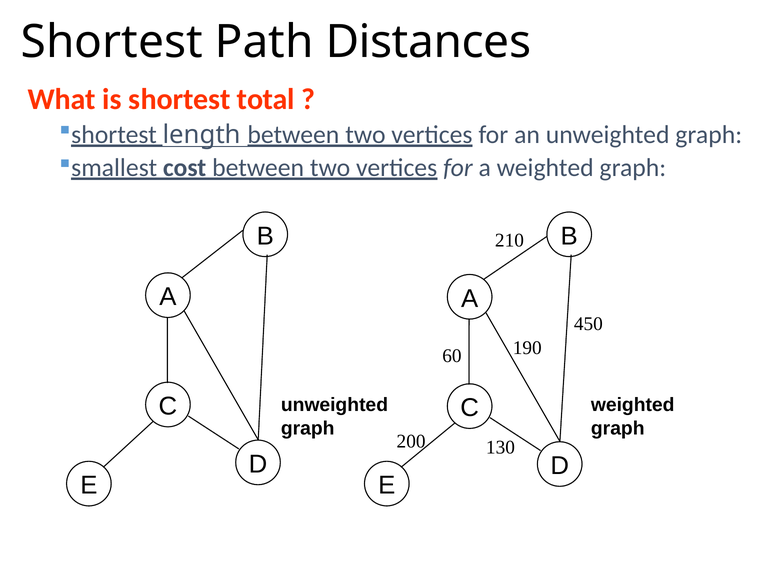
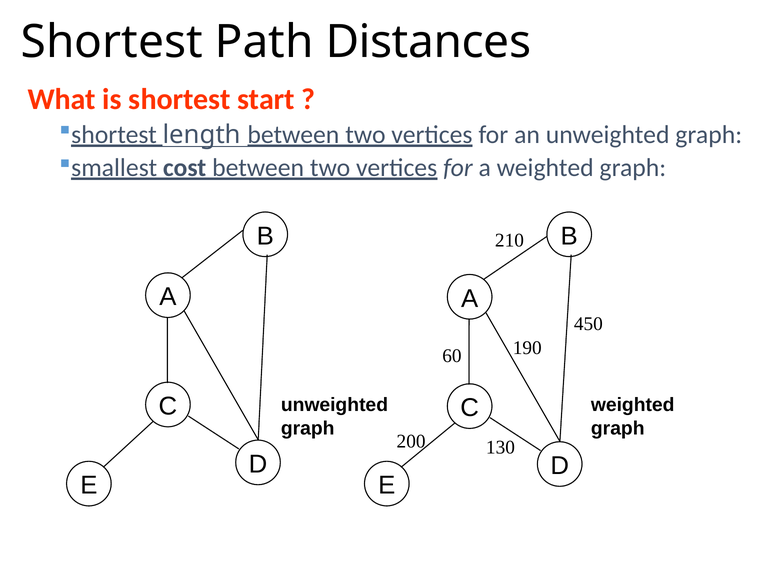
total: total -> start (266, 99)
